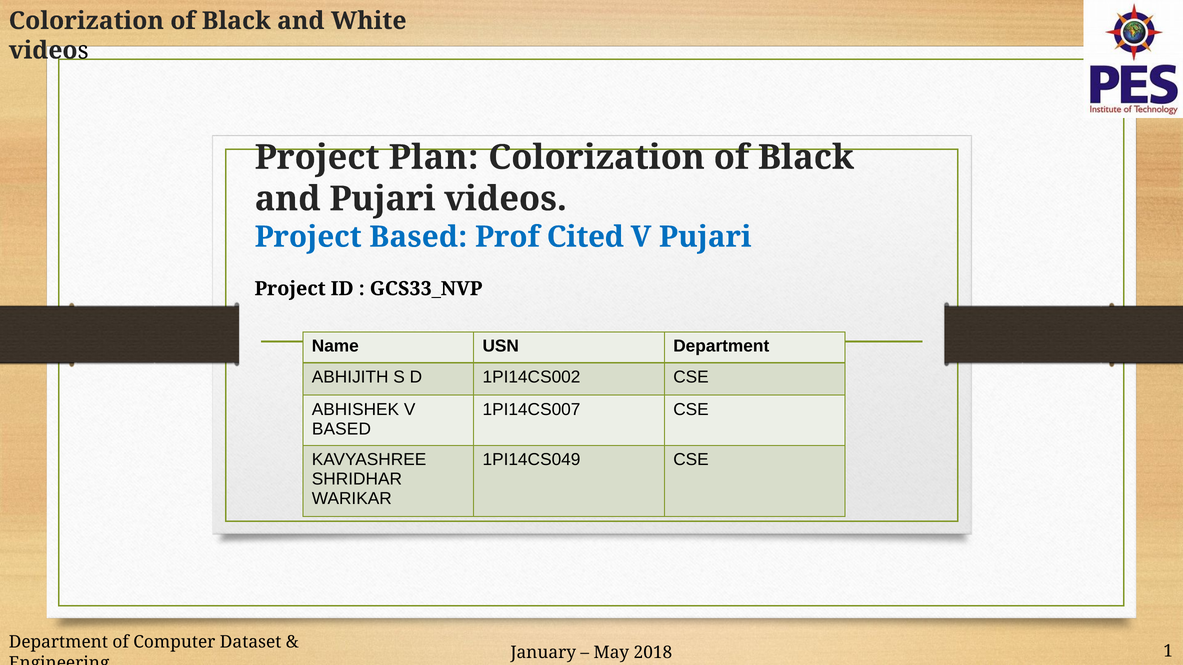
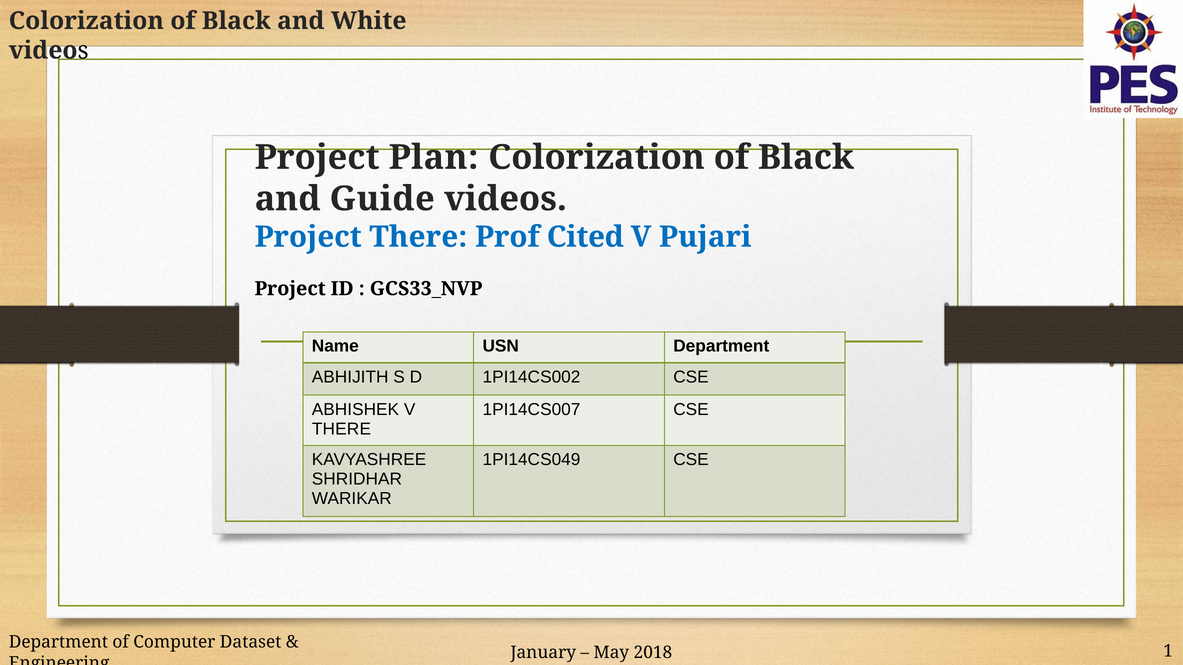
and Pujari: Pujari -> Guide (382, 199)
Project Based: Based -> There (418, 237)
BASED: BASED -> THERE (341, 429)
